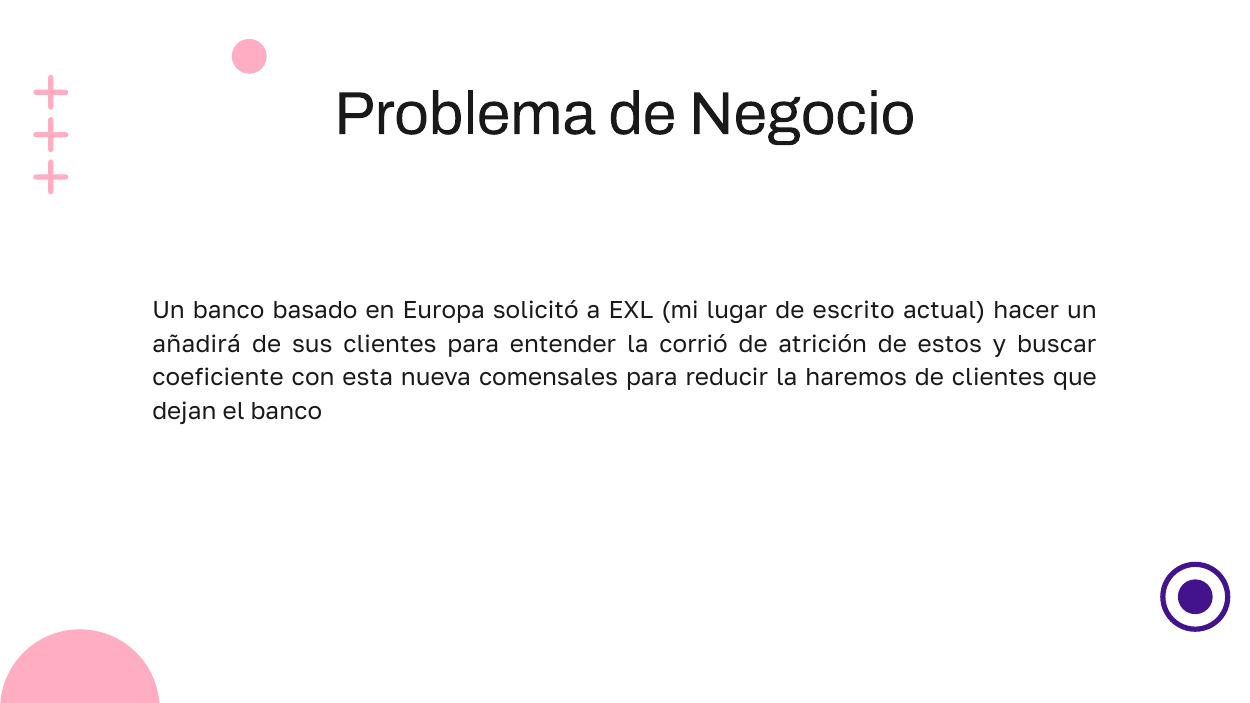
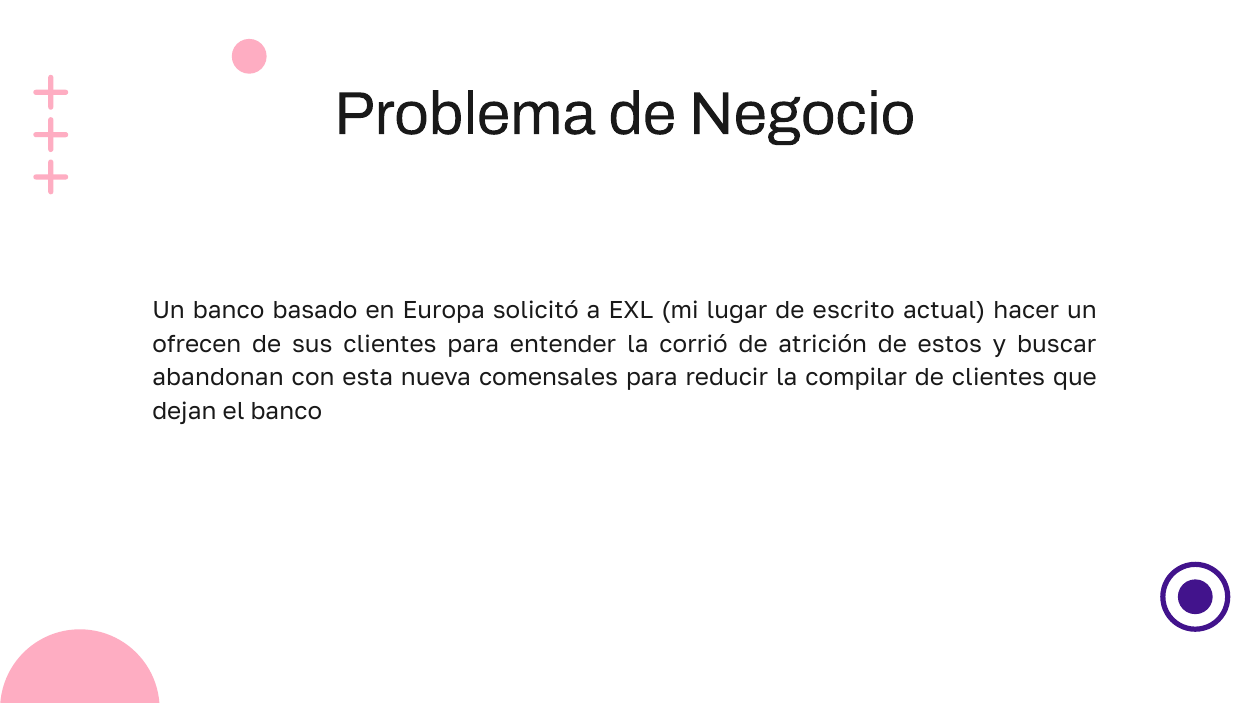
añadirá: añadirá -> ofrecen (197, 344)
coeficiente: coeficiente -> abandonan (218, 378)
haremos: haremos -> compilar (856, 378)
